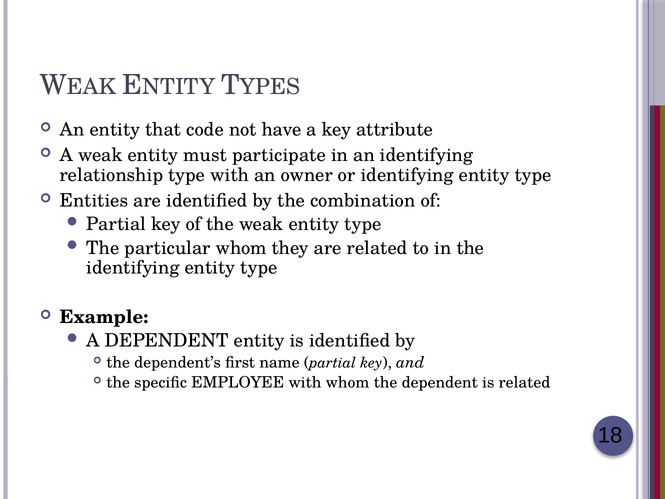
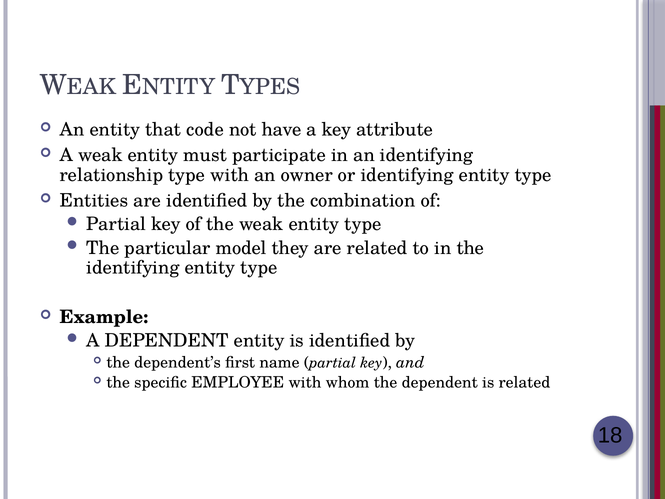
particular whom: whom -> model (241, 248)
